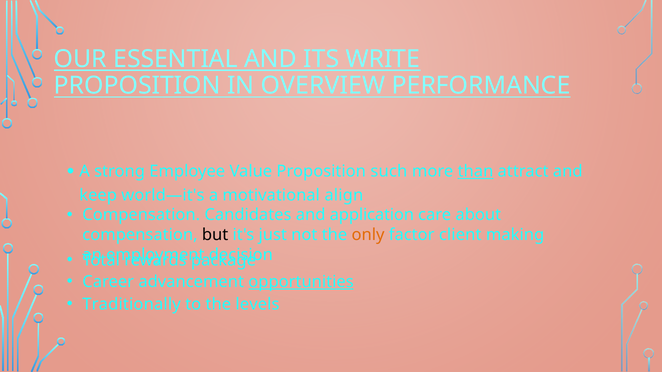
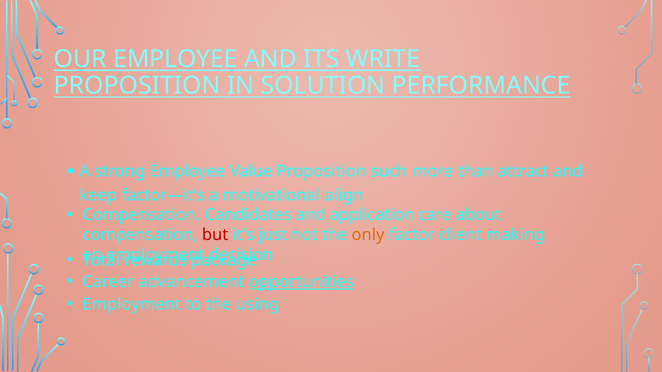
OUR ESSENTIAL: ESSENTIAL -> EMPLOYEE (176, 59)
OVERVIEW: OVERVIEW -> SOLUTION (323, 86)
than underline: present -> none (476, 172)
world—it's: world—it's -> factor—it's (163, 196)
but colour: black -> red (215, 235)
Traditionally: Traditionally -> Employment (132, 304)
levels: levels -> using (257, 304)
